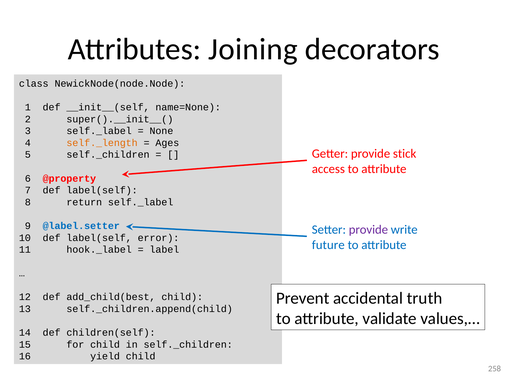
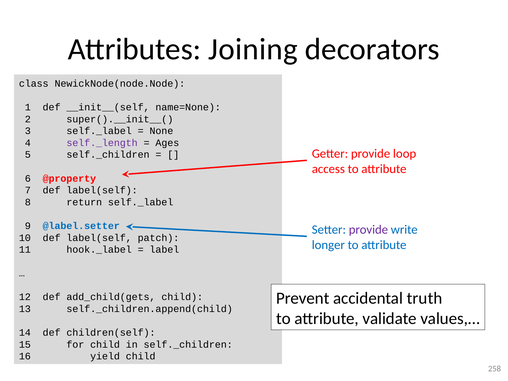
self._length colour: orange -> purple (102, 143)
stick: stick -> loop (405, 154)
error: error -> patch (158, 238)
future: future -> longer (328, 245)
add_child(best: add_child(best -> add_child(gets (111, 297)
